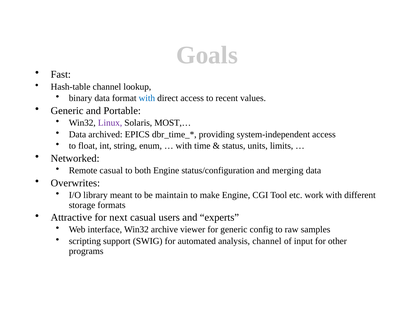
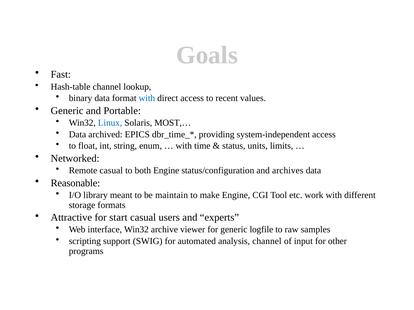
Linux colour: purple -> blue (110, 123)
merging: merging -> archives (288, 171)
Overwrites: Overwrites -> Reasonable (75, 183)
next: next -> start (118, 218)
config: config -> logfile (261, 230)
